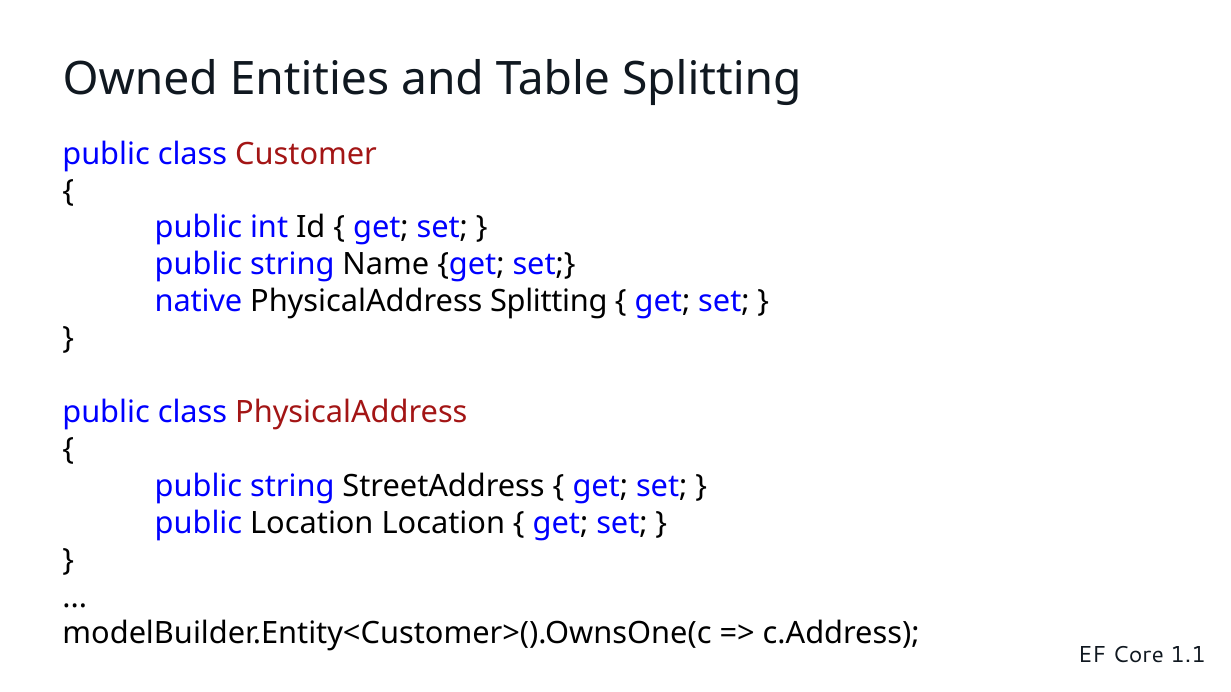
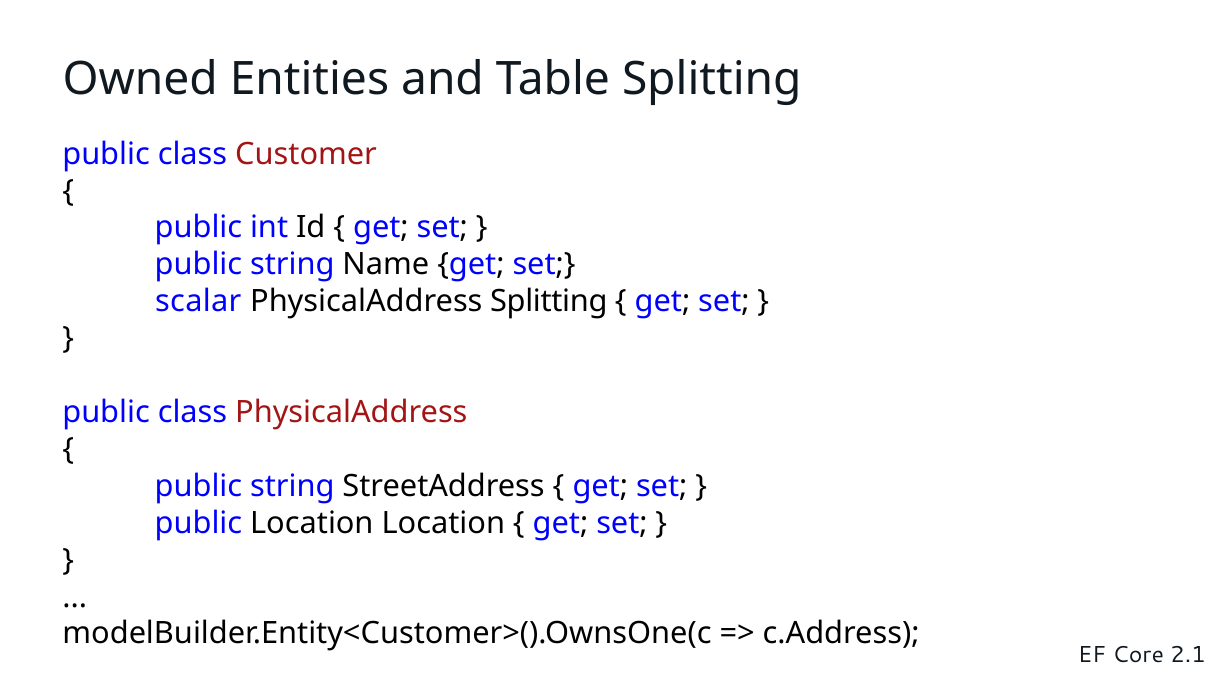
native: native -> scalar (198, 302)
1.1: 1.1 -> 2.1 (1188, 655)
